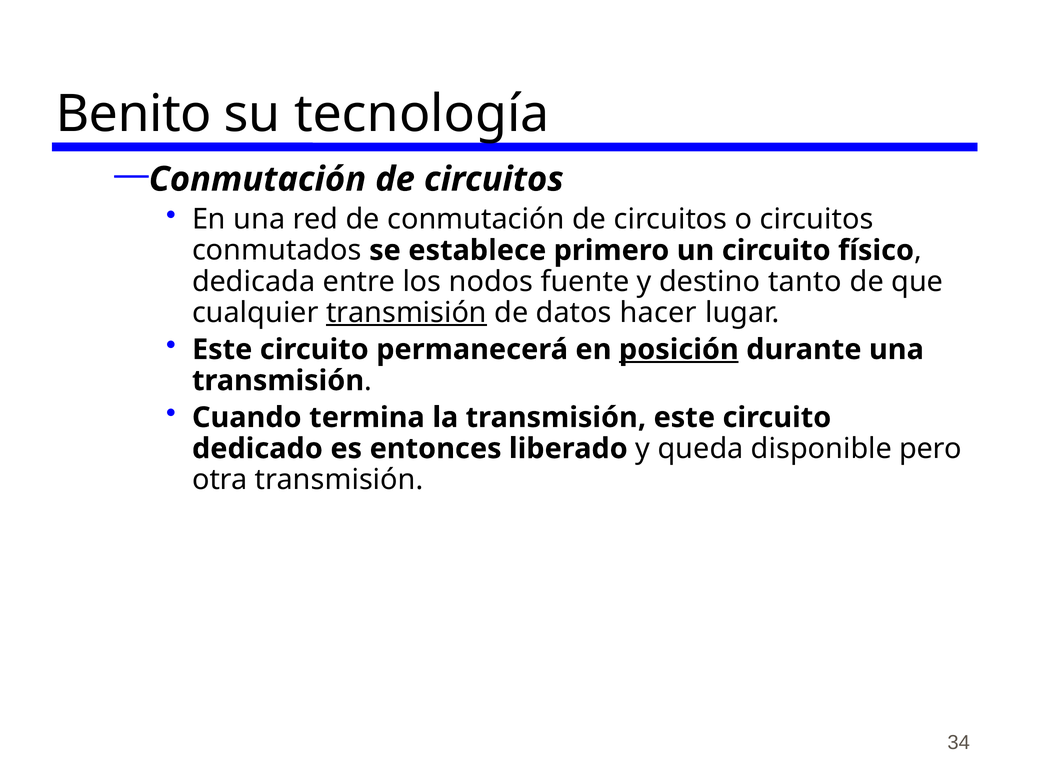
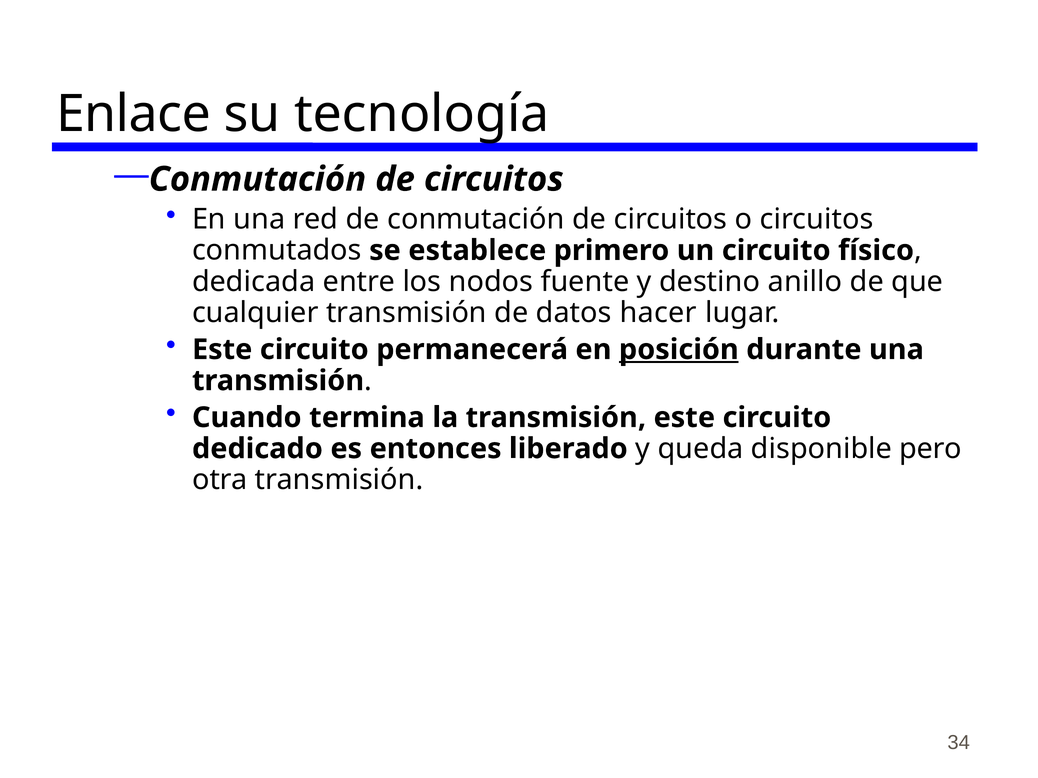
Benito: Benito -> Enlace (134, 114)
tanto: tanto -> anillo (805, 282)
transmisión underline: present -> none (406, 313)
